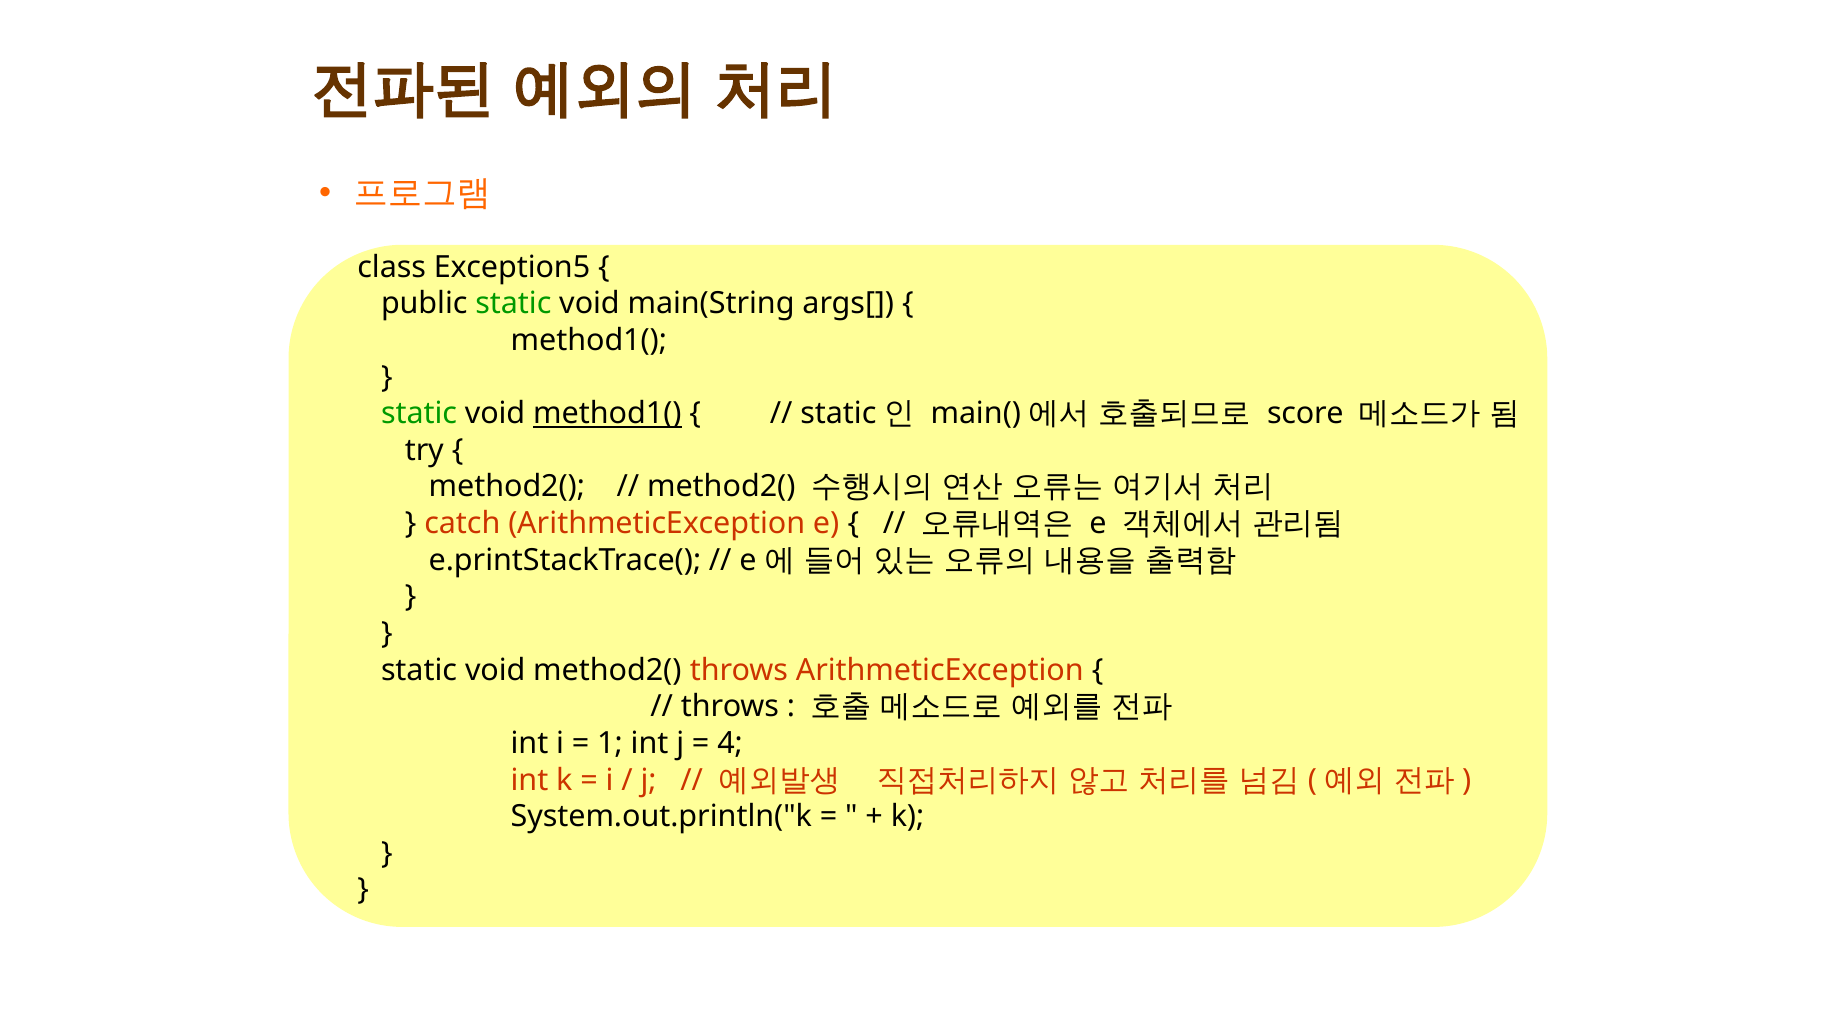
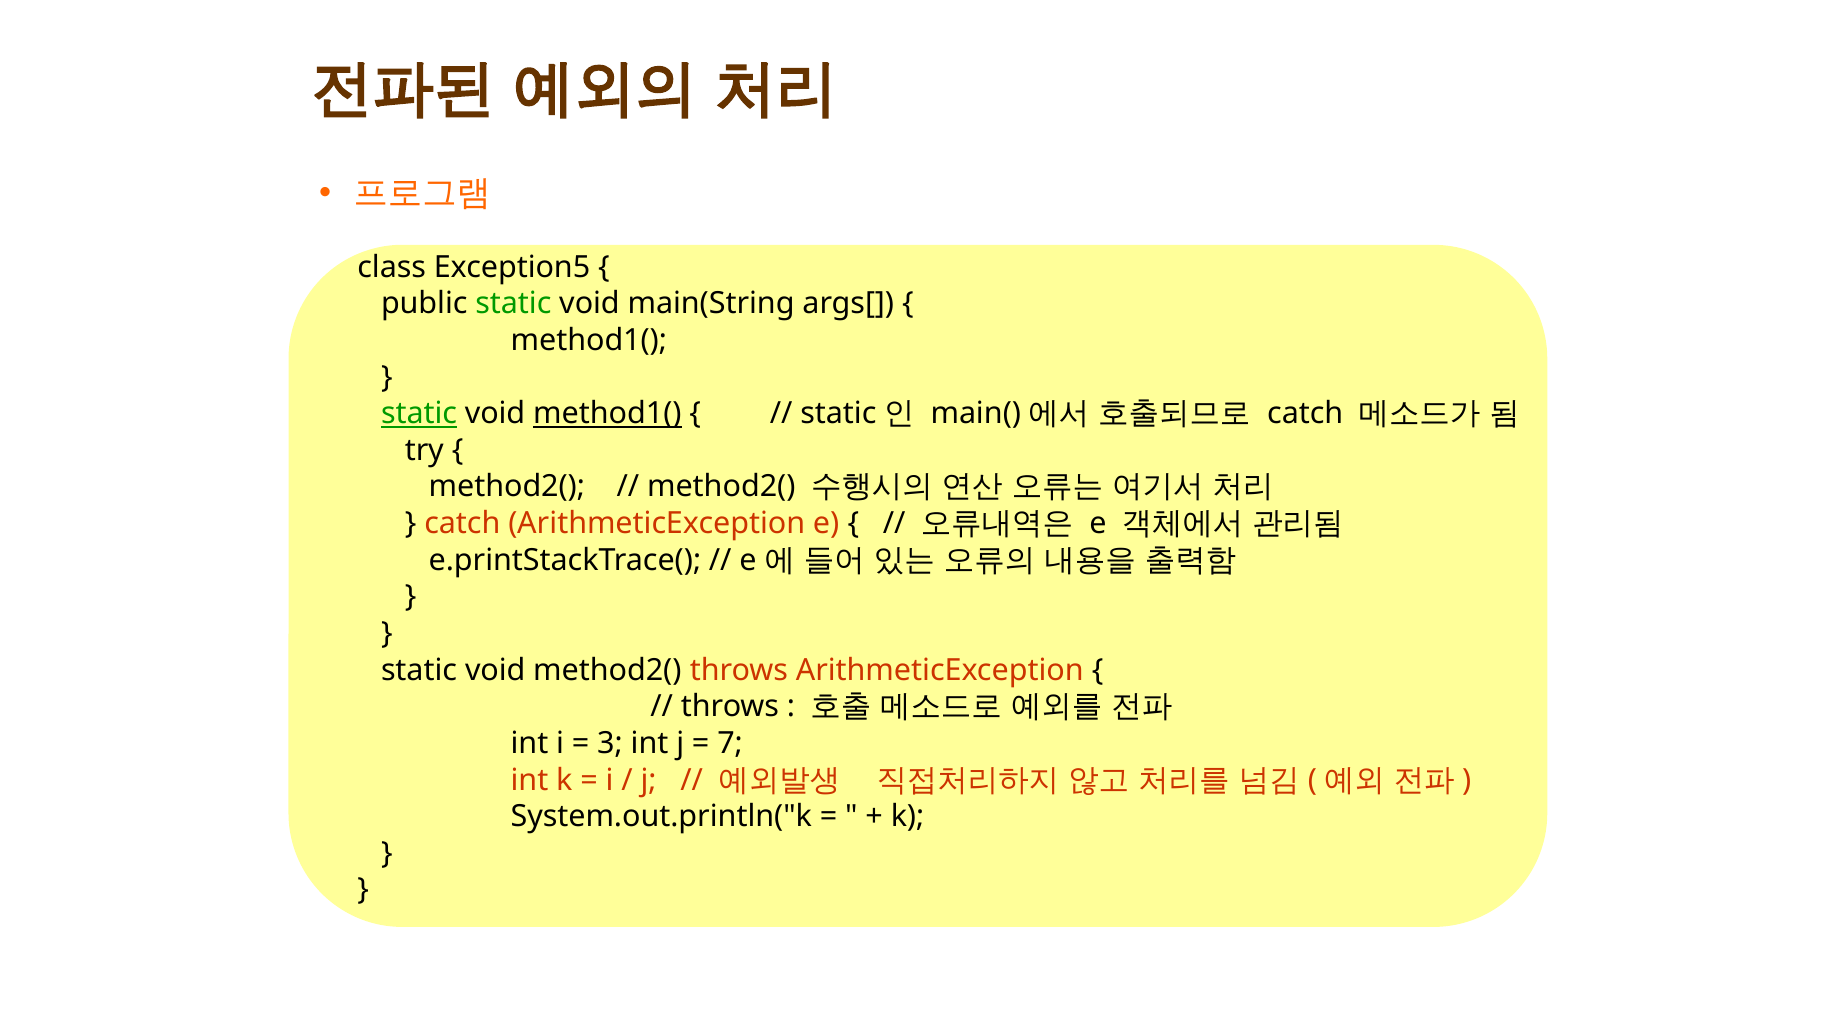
static underline: none -> present (419, 414)
score: score -> catch (1305, 414)
1: 1 -> 3 (610, 743)
4: 4 -> 7 (730, 743)
